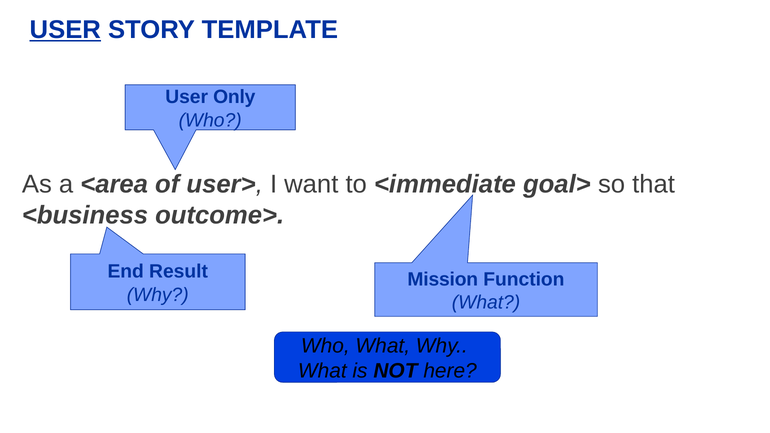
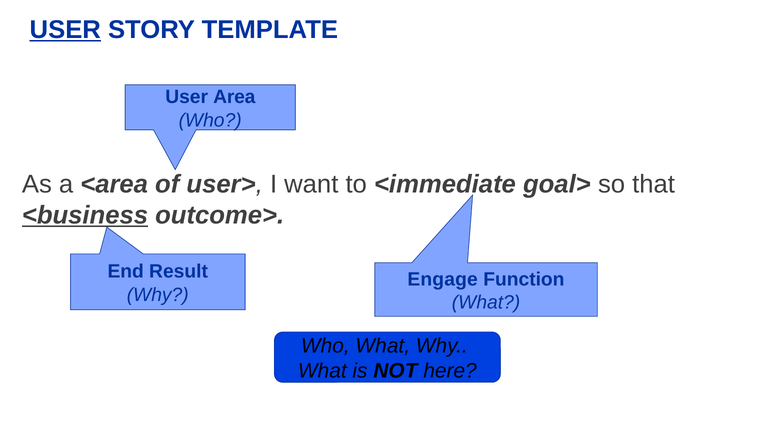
Only: Only -> Area (234, 97)
<business underline: none -> present (85, 215)
Mission: Mission -> Engage (443, 279)
